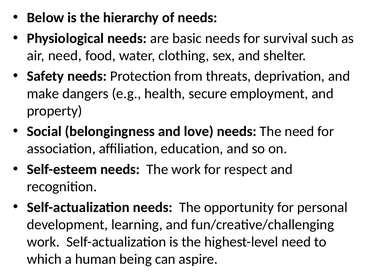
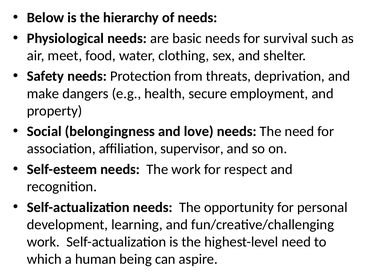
air need: need -> meet (65, 56)
education: education -> supervisor (192, 149)
